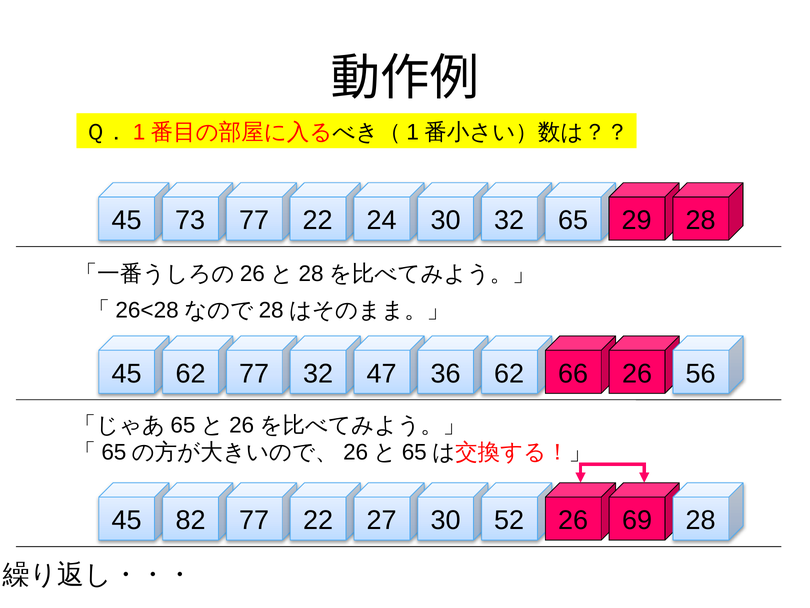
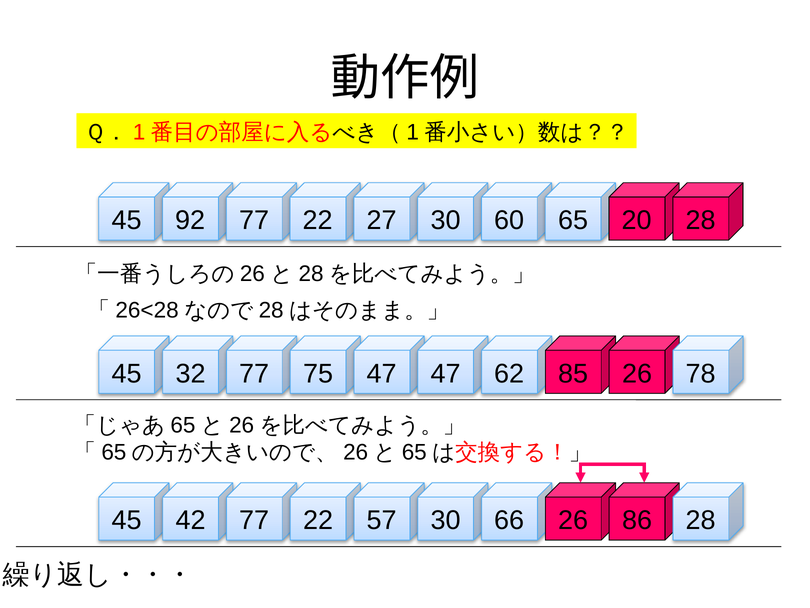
73: 73 -> 92 (190, 220)
24: 24 -> 27 (382, 220)
30 32: 32 -> 60 (509, 220)
29: 29 -> 20 (637, 220)
45 62: 62 -> 32 (191, 373)
77 32: 32 -> 75 (318, 373)
47 36: 36 -> 47 (446, 373)
66: 66 -> 85 (573, 373)
56: 56 -> 78 (701, 373)
82: 82 -> 42 (191, 520)
27: 27 -> 57 (382, 520)
52: 52 -> 66 (509, 520)
69: 69 -> 86 (637, 520)
